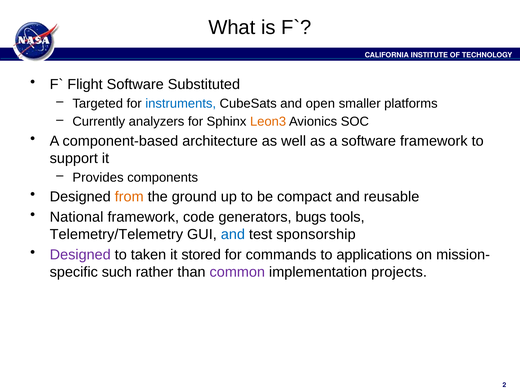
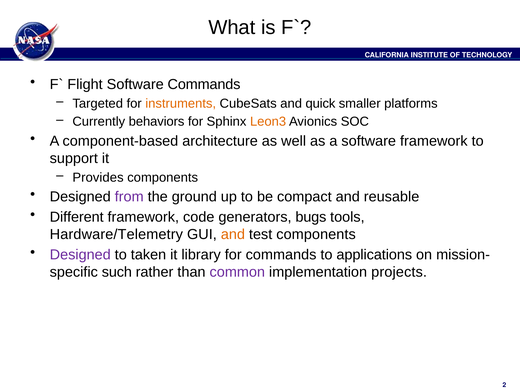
Software Substituted: Substituted -> Commands (204, 84)
instruments colour: blue -> orange (181, 103)
open: open -> quick (320, 103)
analyzers: analyzers -> behaviors (157, 122)
from colour: orange -> purple (129, 197)
National: National -> Different (77, 217)
Telemetry/Telemetry: Telemetry/Telemetry -> Hardware/Telemetry (116, 234)
and colour: blue -> orange (233, 234)
test sponsorship: sponsorship -> components (316, 234)
stored: stored -> library (201, 255)
